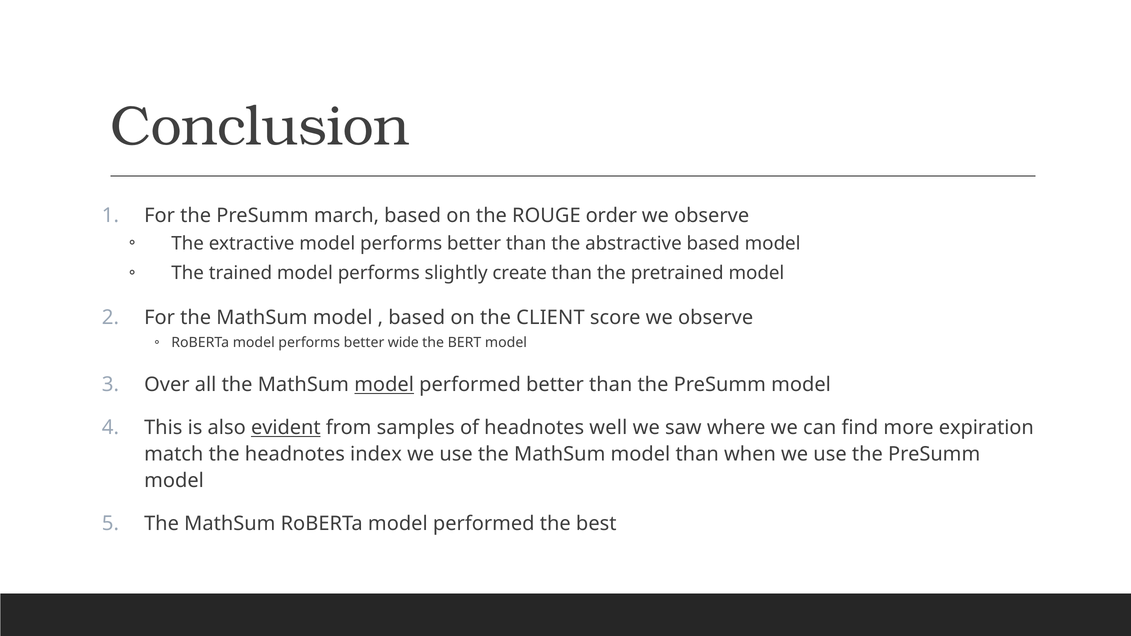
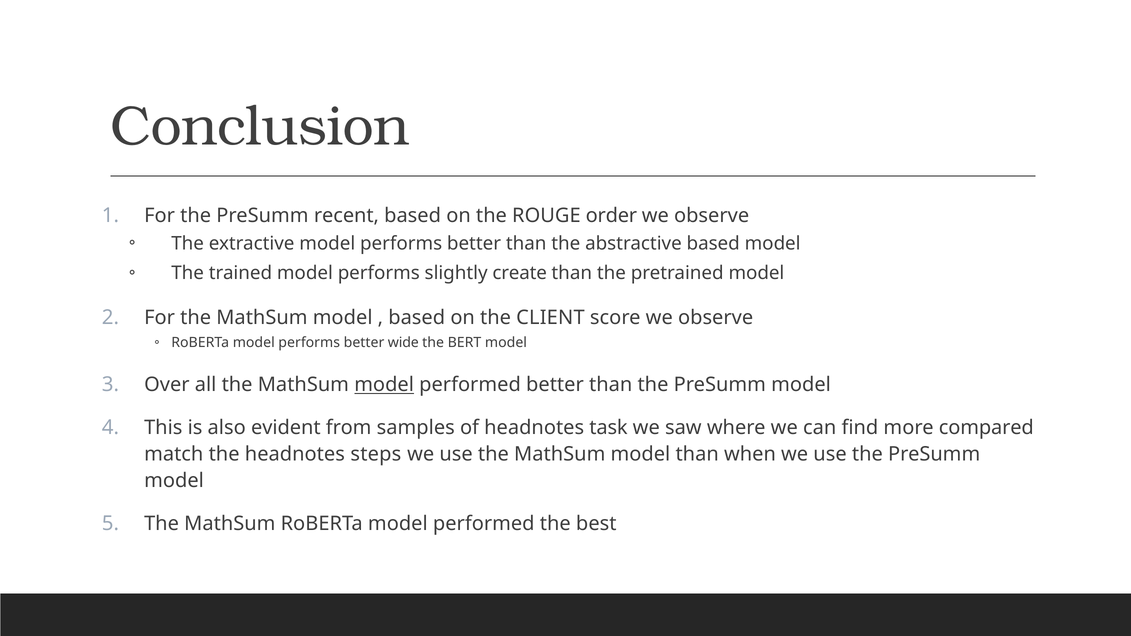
march: march -> recent (346, 216)
evident underline: present -> none (286, 428)
well: well -> task (609, 428)
expiration: expiration -> compared (986, 428)
index: index -> steps (376, 454)
